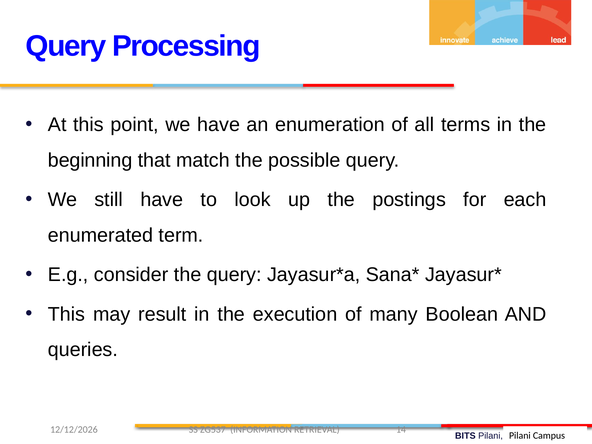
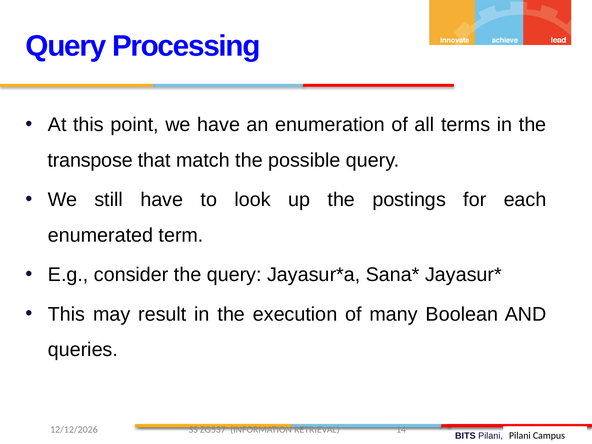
beginning: beginning -> transpose (90, 160)
